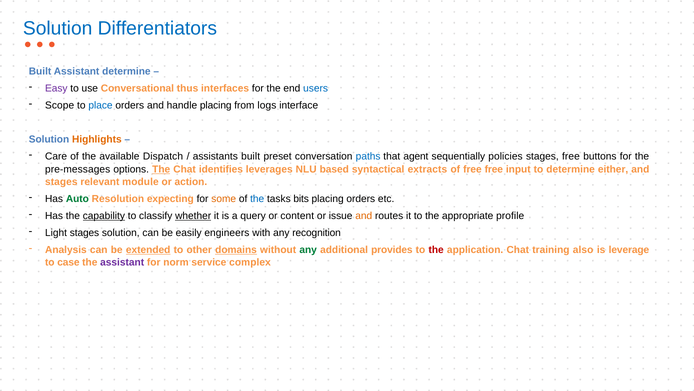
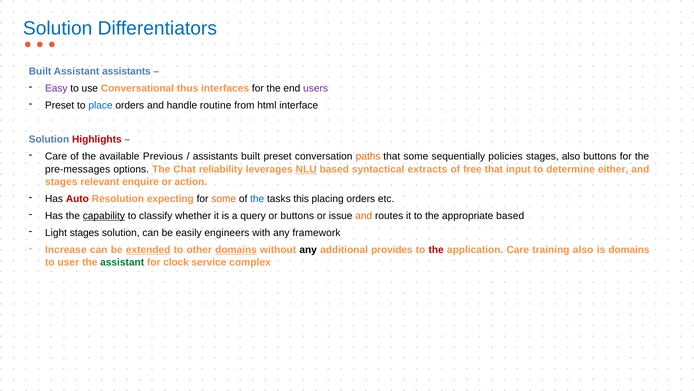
Assistant determine: determine -> assistants (126, 71)
users colour: blue -> purple (316, 88)
Scope: Scope -> Preset (60, 105)
handle placing: placing -> routine (216, 105)
logs: logs -> html (267, 105)
Highlights colour: orange -> red (97, 139)
Dispatch: Dispatch -> Previous (163, 156)
paths colour: blue -> orange (368, 156)
that agent: agent -> some (416, 156)
stages free: free -> also (571, 156)
The underline: present -> none (161, 169)
identifies: identifies -> reliability (221, 169)
NLU underline: none -> present (306, 169)
free free: free -> that (494, 169)
module: module -> enquire (140, 182)
Auto colour: green -> red (77, 199)
bits: bits -> this (301, 199)
whether underline: present -> none (193, 216)
or content: content -> buttons (297, 216)
appropriate profile: profile -> based (510, 216)
recognition: recognition -> framework (316, 232)
Analysis: Analysis -> Increase (66, 249)
any colour: green -> black (308, 249)
application Chat: Chat -> Care (518, 249)
is leverage: leverage -> domains (629, 249)
case: case -> user (68, 262)
assistant colour: purple -> green (122, 262)
norm: norm -> clock (176, 262)
